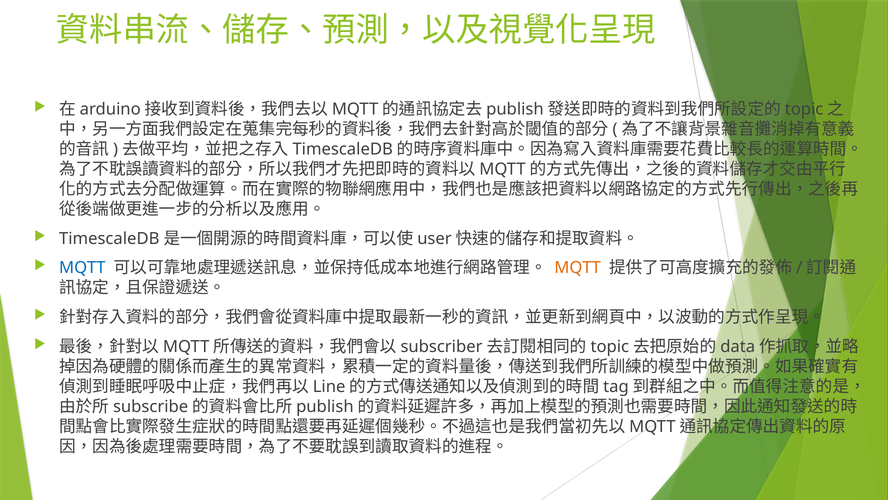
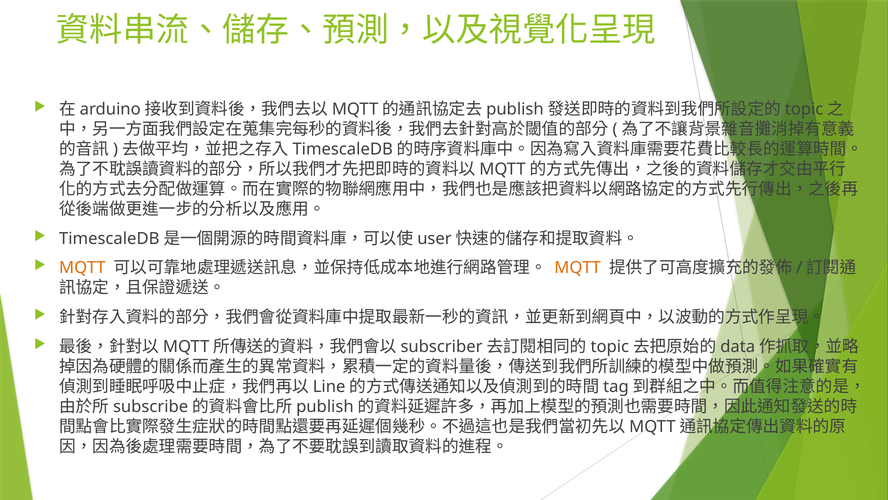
MQTT colour: blue -> orange (82, 268)
